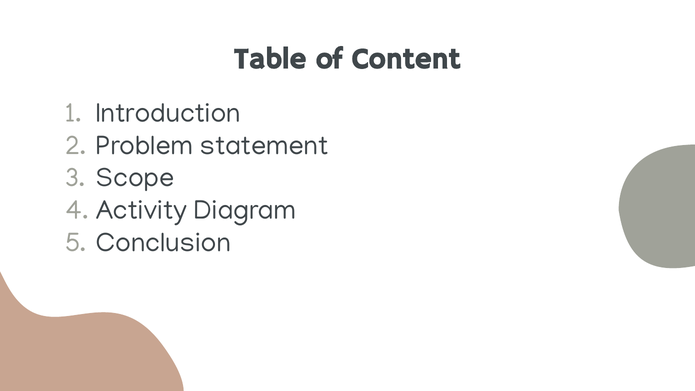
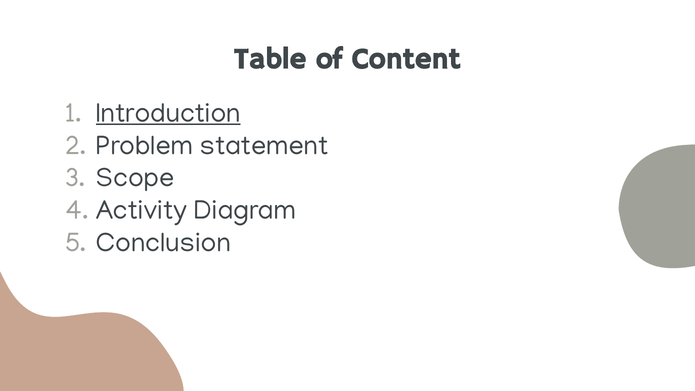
Introduction underline: none -> present (168, 113)
